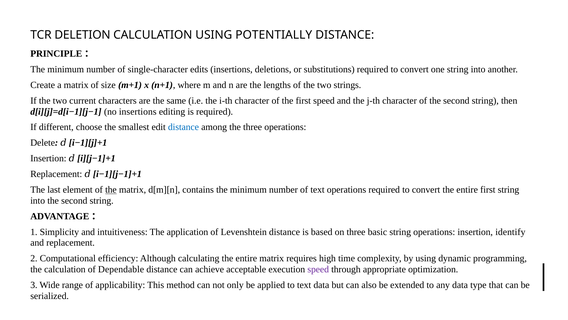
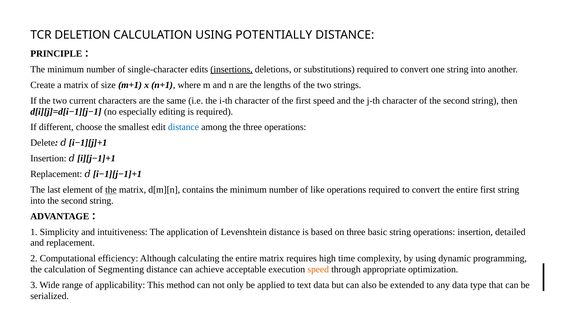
insertions underline: none -> present (231, 69)
no insertions: insertions -> especially (138, 111)
of text: text -> like (317, 189)
identify: identify -> detailed (510, 232)
Dependable: Dependable -> Segmenting (121, 269)
speed colour: purple -> orange (318, 269)
